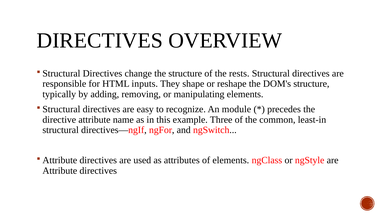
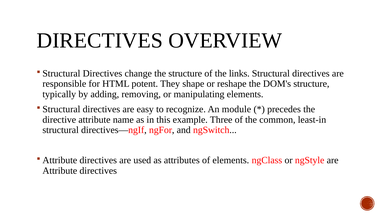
rests: rests -> links (239, 74)
inputs: inputs -> potent (145, 84)
